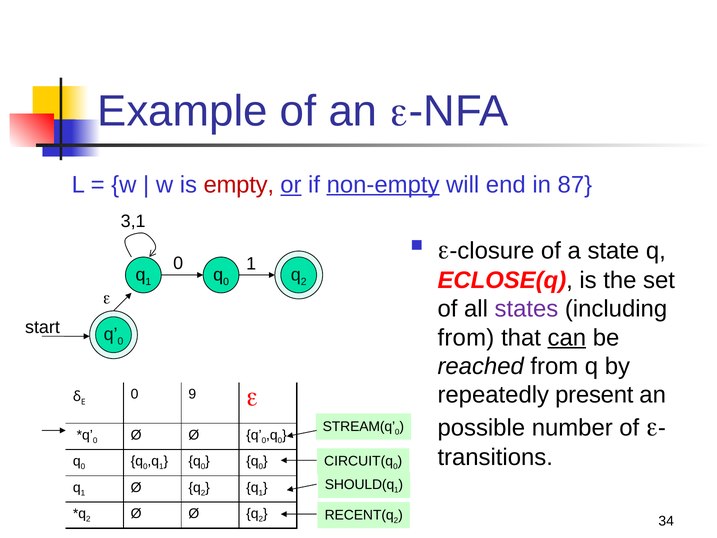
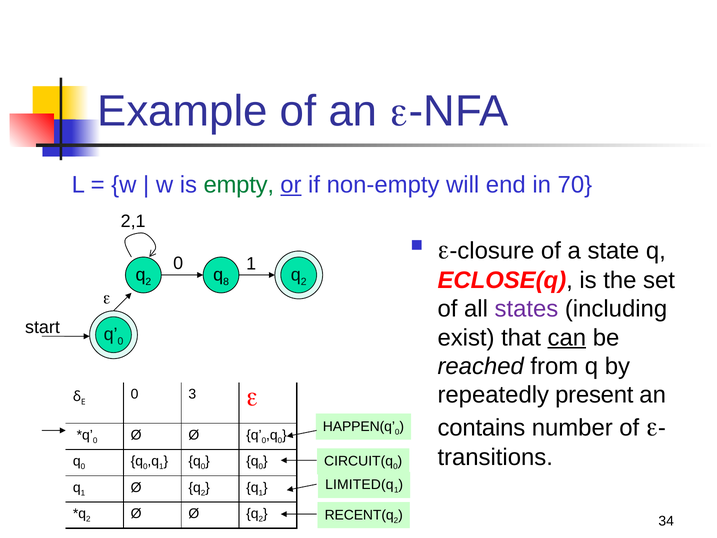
empty colour: red -> green (239, 185)
non-empty underline: present -> none (383, 185)
87: 87 -> 70 (575, 185)
3,1: 3,1 -> 2,1 (133, 221)
1: 1 -> 2 (148, 282)
0: 0 -> 8 (226, 282)
from: from -> exist (466, 337)
9: 9 -> 3 (192, 394)
possible: possible -> contains (481, 428)
STREAM(q: STREAM(q -> HAPPEN(q (359, 426)
SHOULD(q: SHOULD(q -> LIMITED(q (359, 485)
